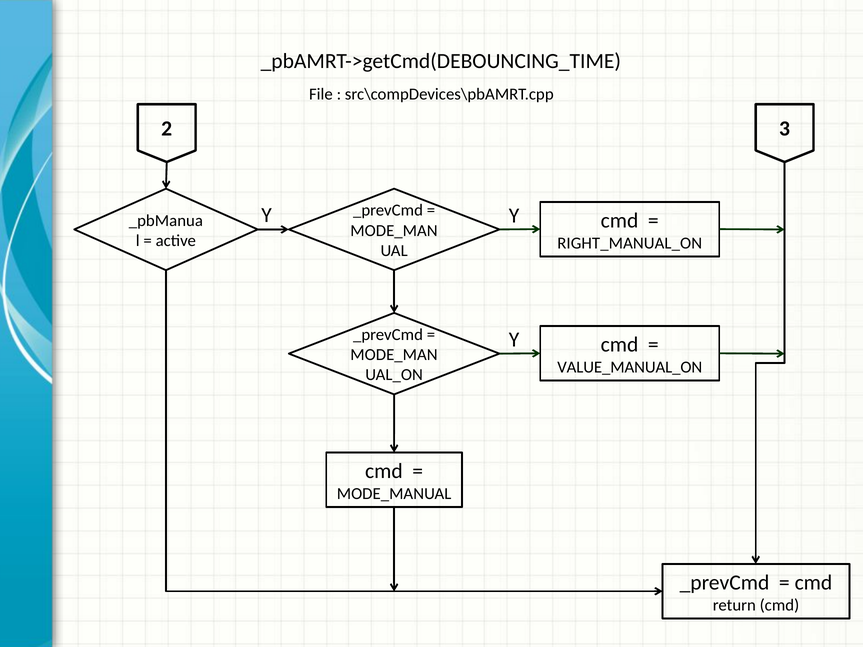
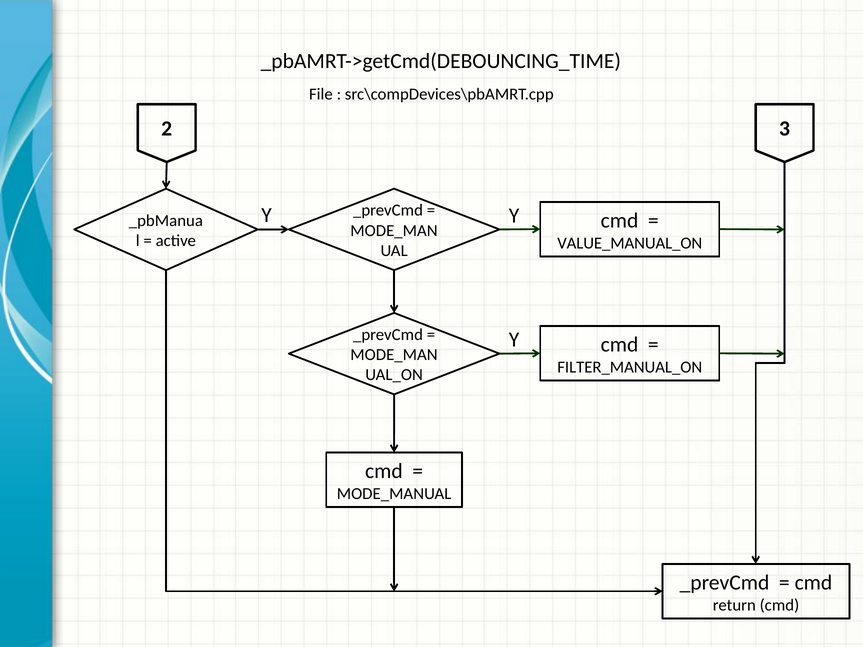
RIGHT_MANUAL_ON: RIGHT_MANUAL_ON -> VALUE_MANUAL_ON (630, 243)
VALUE_MANUAL_ON: VALUE_MANUAL_ON -> FILTER_MANUAL_ON (630, 368)
